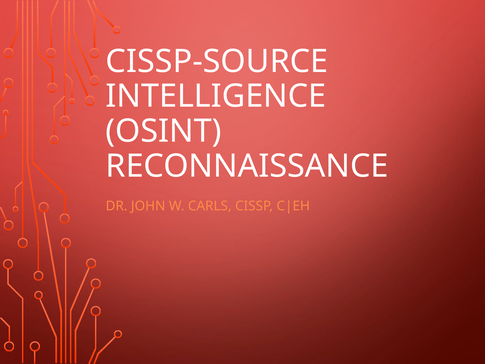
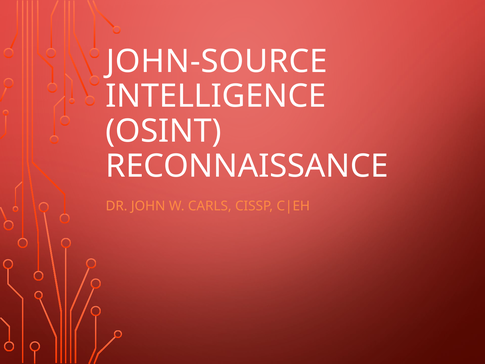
CISSP-SOURCE: CISSP-SOURCE -> JOHN-SOURCE (217, 61)
